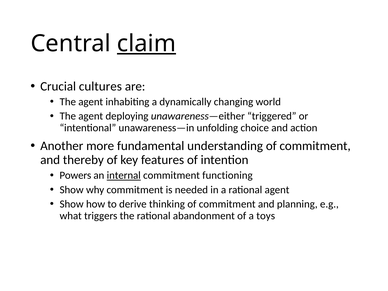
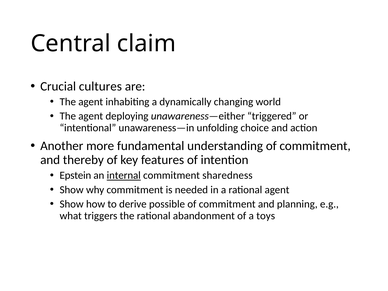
claim underline: present -> none (146, 43)
Powers: Powers -> Epstein (75, 175)
functioning: functioning -> sharedness (227, 175)
thinking: thinking -> possible (167, 204)
